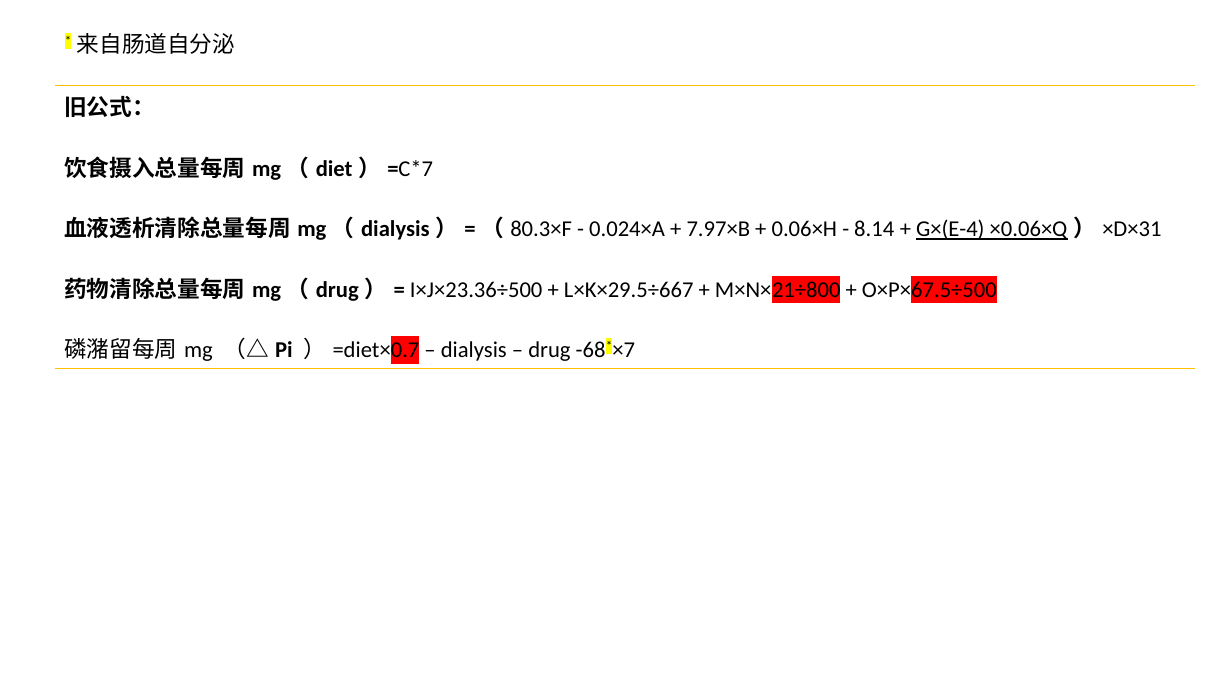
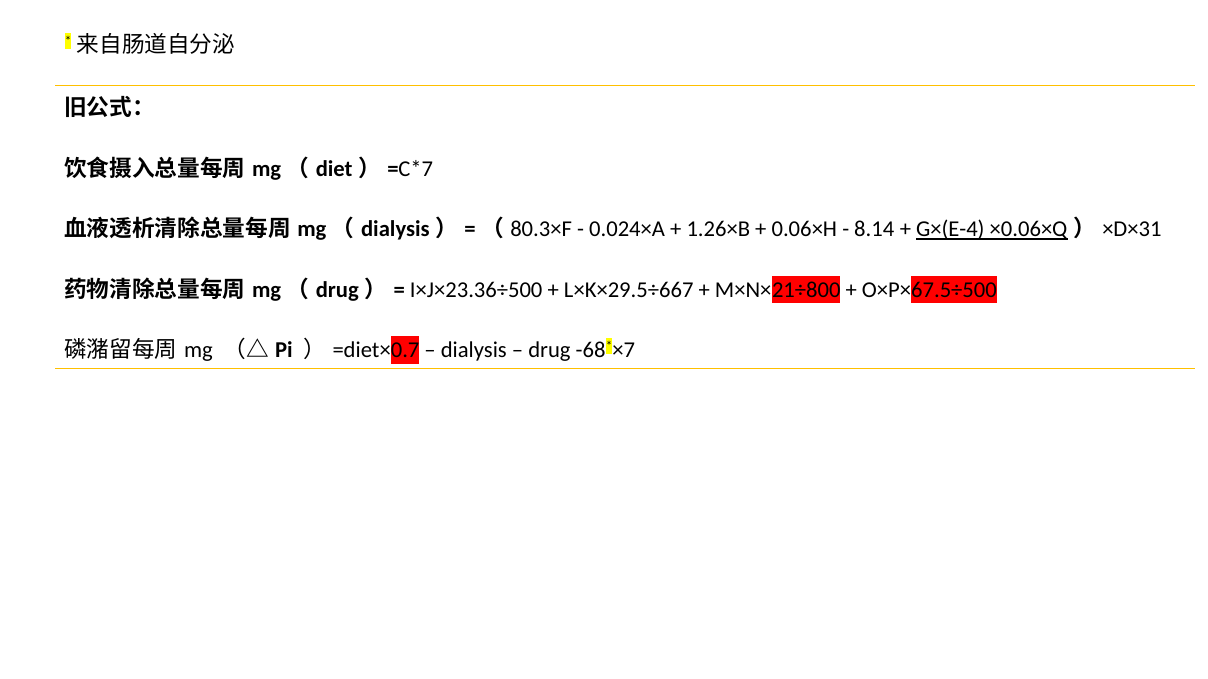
7.97×B: 7.97×B -> 1.26×B (718, 229)
